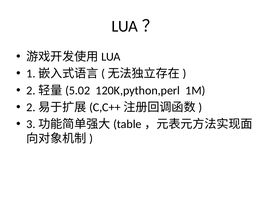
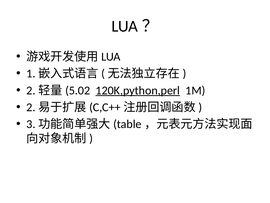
120K,python,perl underline: none -> present (138, 90)
